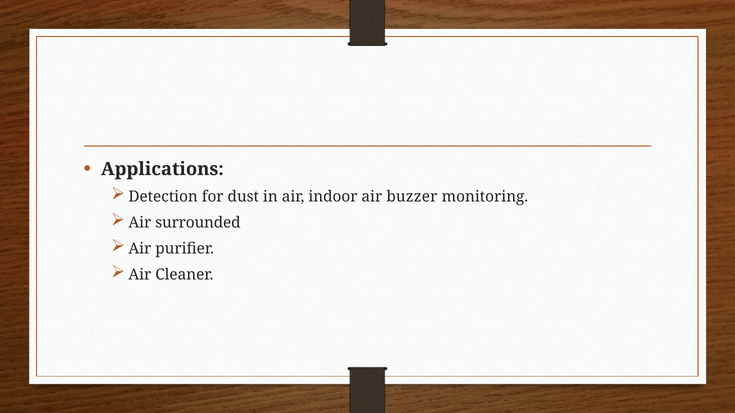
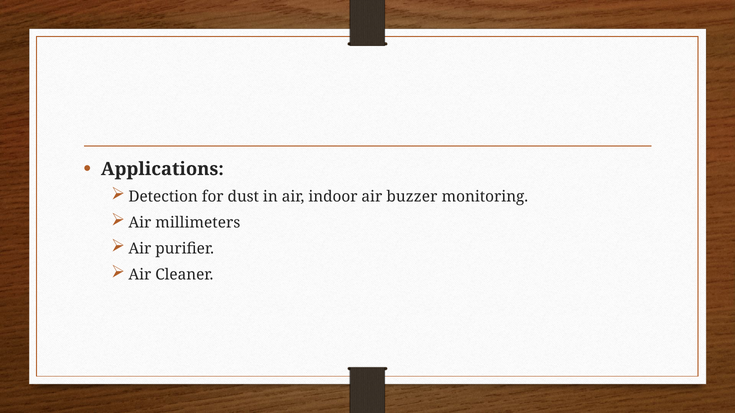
surrounded: surrounded -> millimeters (198, 223)
